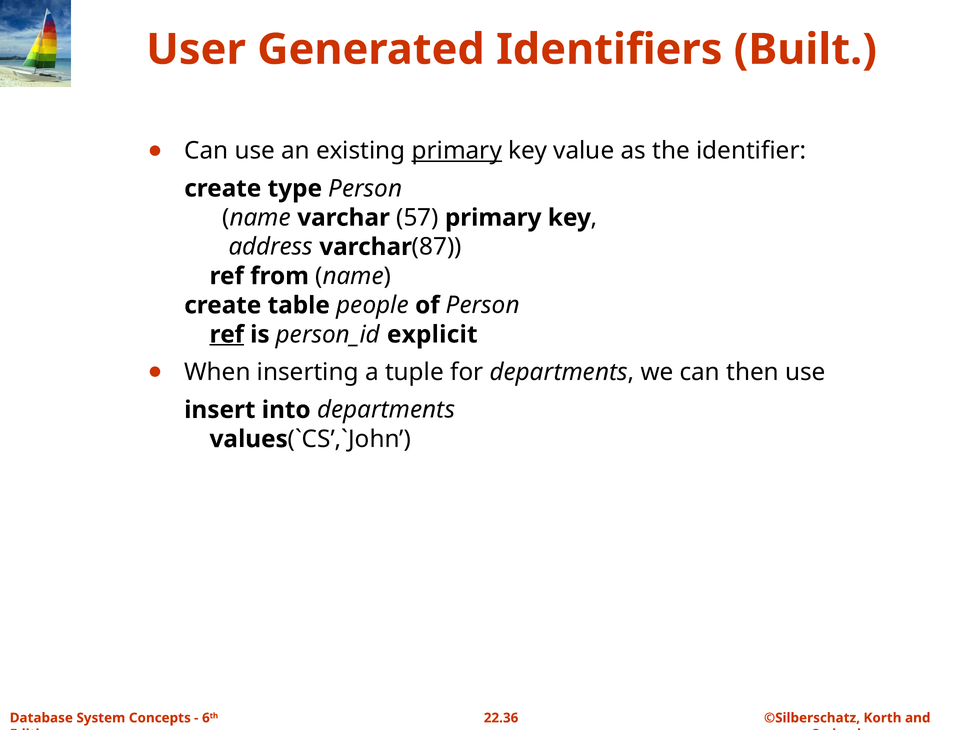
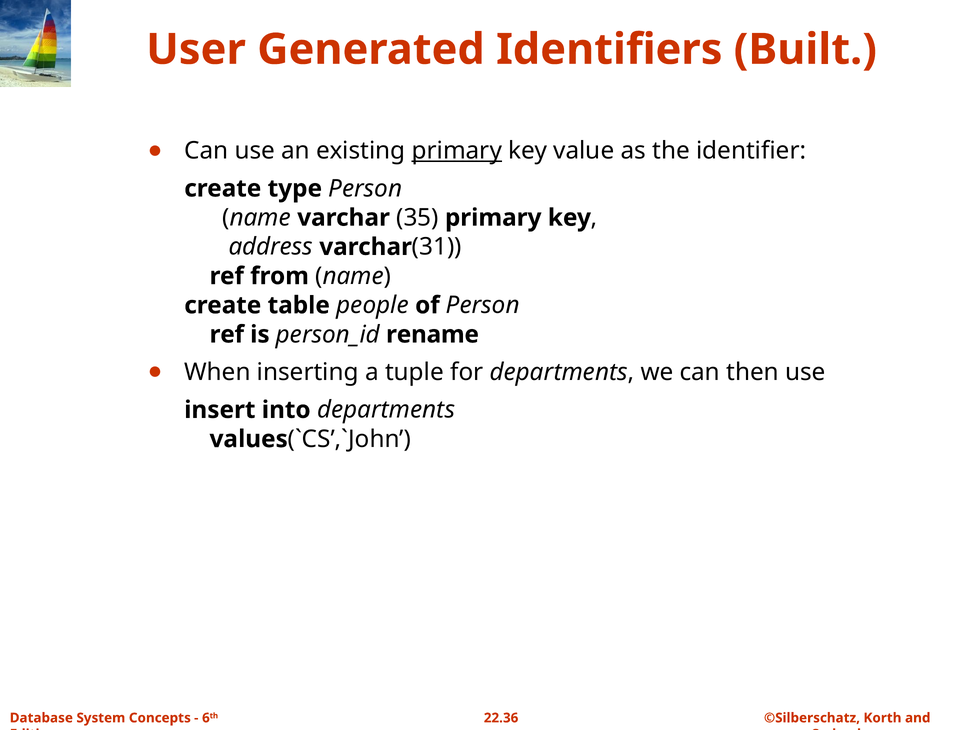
57: 57 -> 35 (417, 218)
87: 87 -> 31 (437, 247)
ref underline: present -> none (227, 335)
explicit: explicit -> rename (433, 335)
